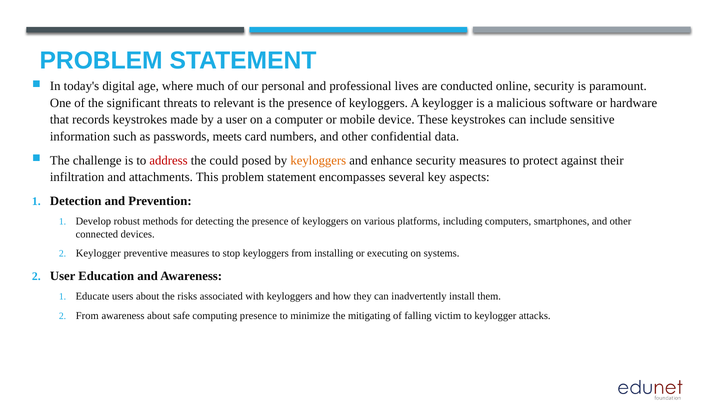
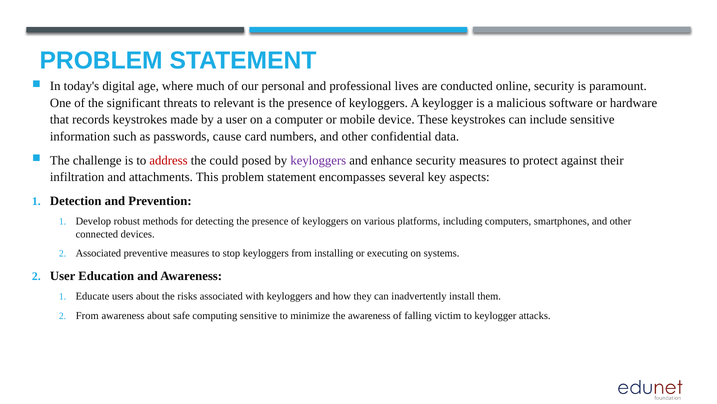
meets: meets -> cause (227, 136)
keyloggers colour: orange -> purple (318, 160)
Keylogger: Keylogger -> Associated (98, 253)
computing presence: presence -> sensitive (258, 315)
the mitigating: mitigating -> awareness (369, 315)
